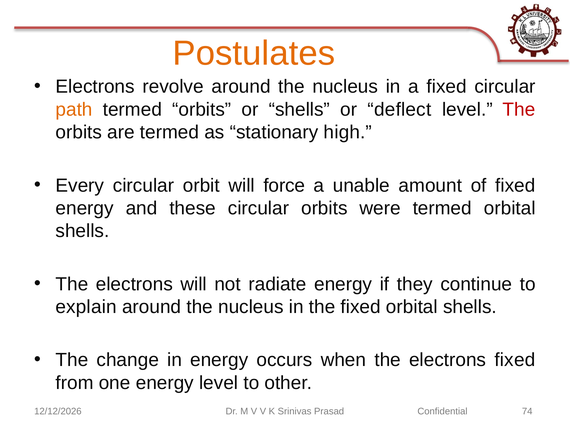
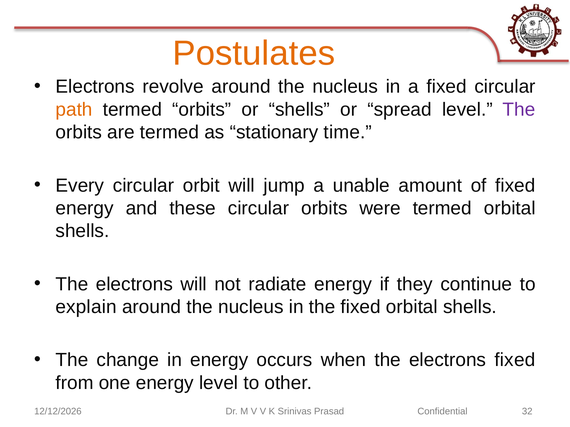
deflect: deflect -> spread (400, 110)
The colour: red -> purple (519, 110)
high: high -> time (348, 132)
force: force -> jump (284, 186)
74: 74 -> 32 (527, 412)
